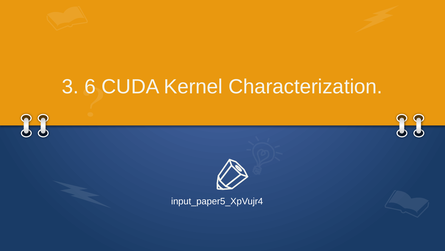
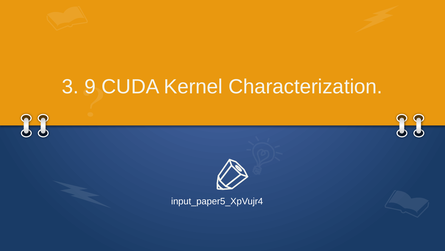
6: 6 -> 9 (90, 86)
